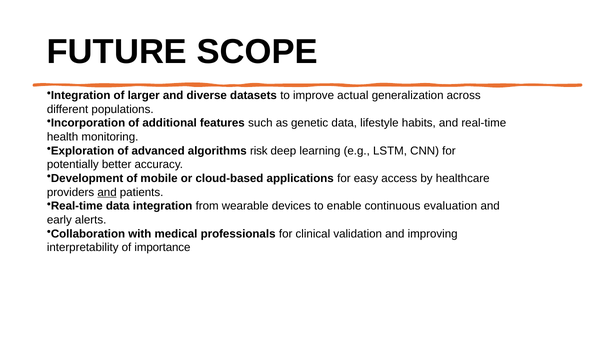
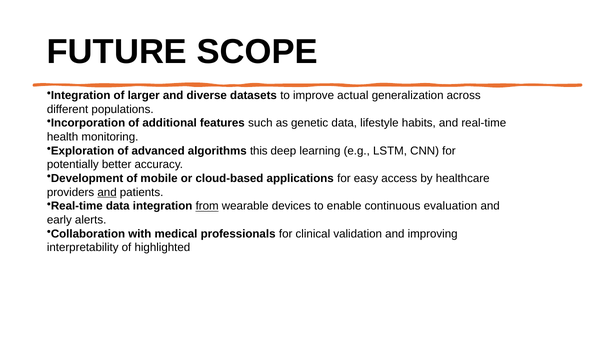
risk: risk -> this (259, 151)
from underline: none -> present (207, 206)
importance: importance -> highlighted (162, 248)
